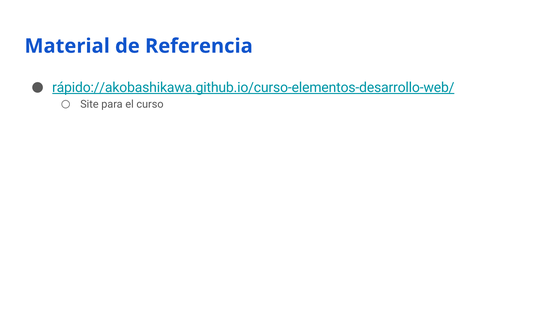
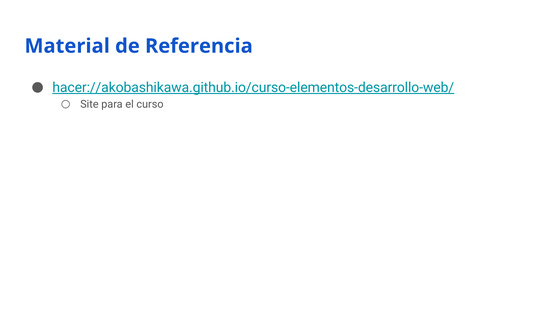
rápido://akobashikawa.github.io/curso-elementos-desarrollo-web/: rápido://akobashikawa.github.io/curso-elementos-desarrollo-web/ -> hacer://akobashikawa.github.io/curso-elementos-desarrollo-web/ (253, 88)
